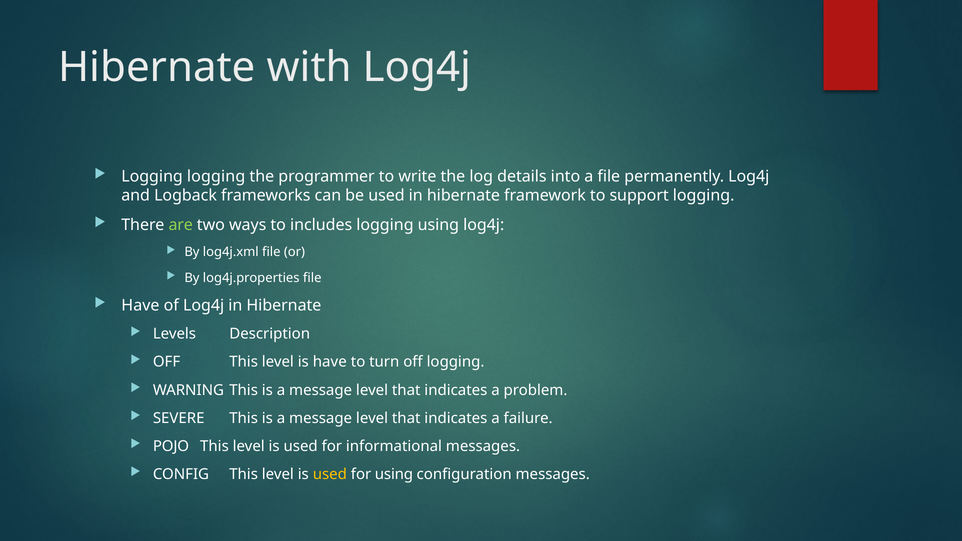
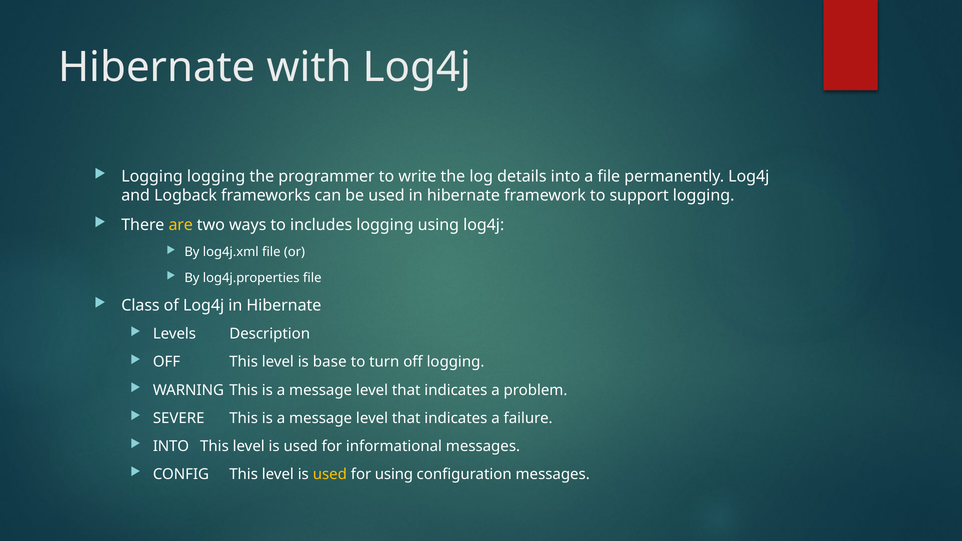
are colour: light green -> yellow (181, 225)
Have: Have -> Class (141, 305)
is have: have -> base (330, 362)
POJO: POJO -> INTO (171, 446)
